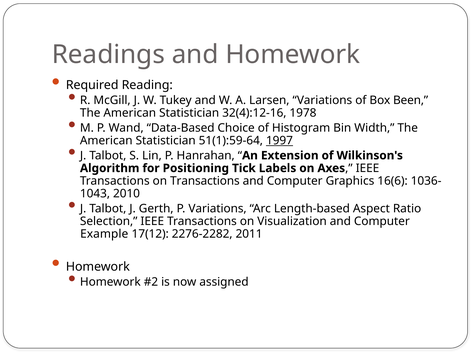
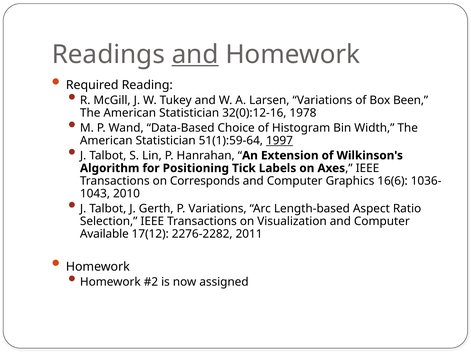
and underline: none -> present (195, 54)
32(4):12-16: 32(4):12-16 -> 32(0):12-16 (254, 113)
on Transactions: Transactions -> Corresponds (205, 181)
Example: Example -> Available (104, 234)
